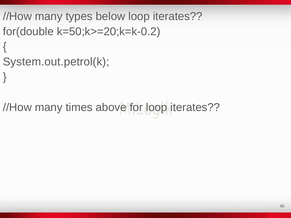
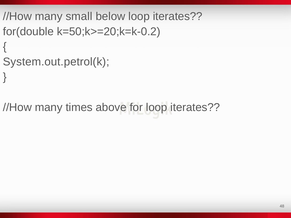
types: types -> small (79, 16)
